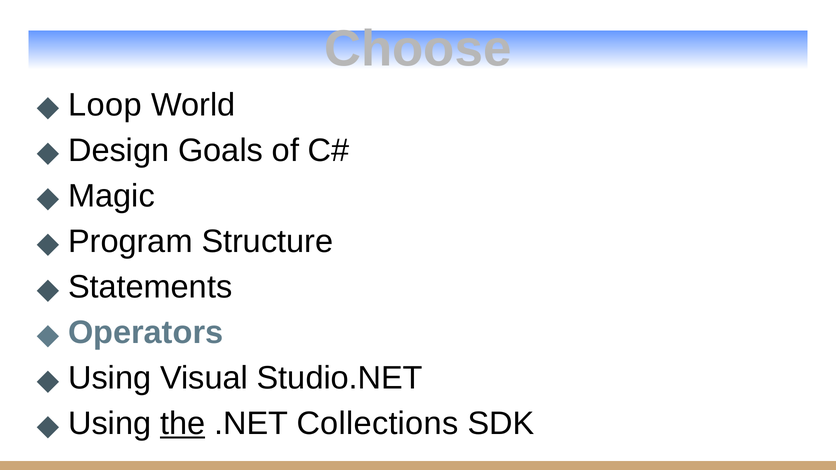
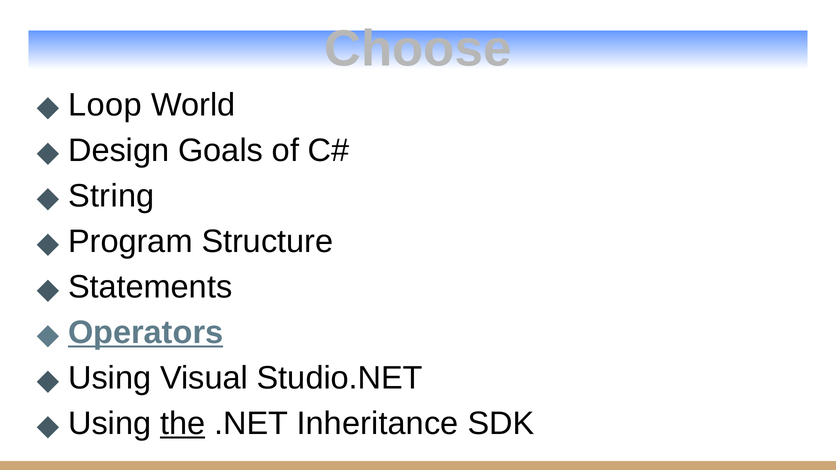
Magic: Magic -> String (111, 196)
Operators underline: none -> present (146, 333)
Collections: Collections -> Inheritance (378, 424)
